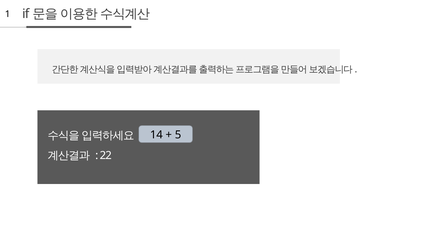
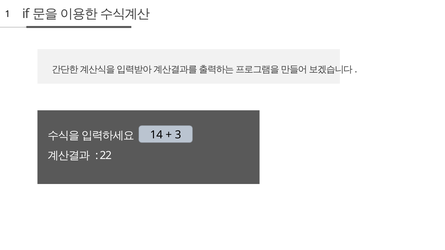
5: 5 -> 3 (178, 135)
